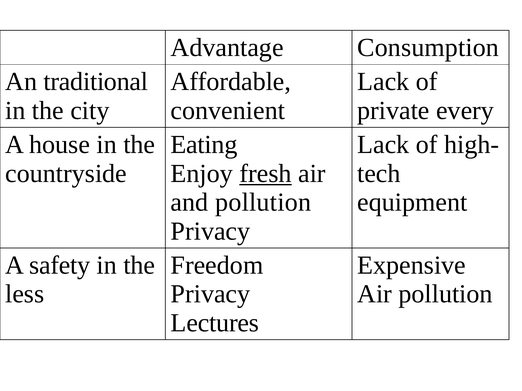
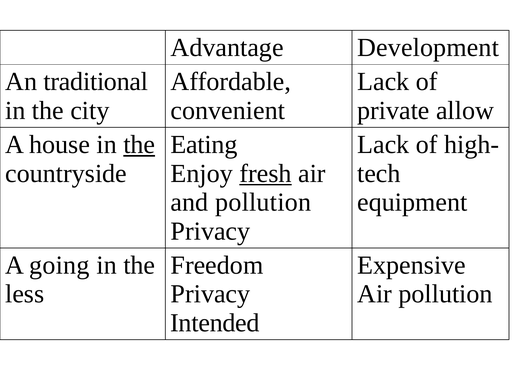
Consumption: Consumption -> Development (428, 48)
every: every -> allow (465, 111)
the underline: none -> present (139, 145)
safety: safety -> going (59, 266)
Lectures: Lectures -> Intended (215, 323)
